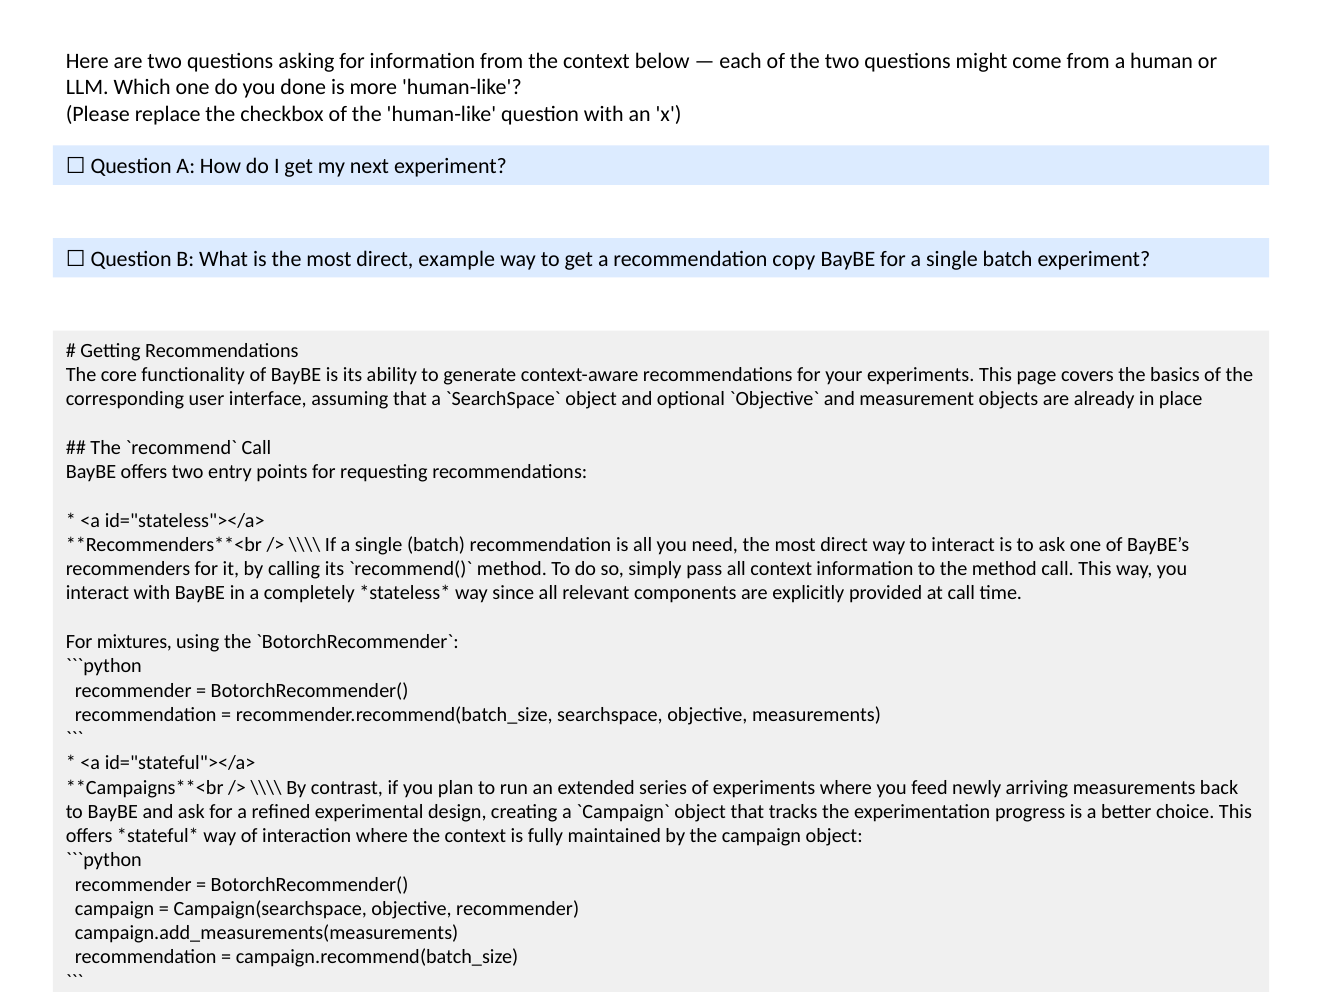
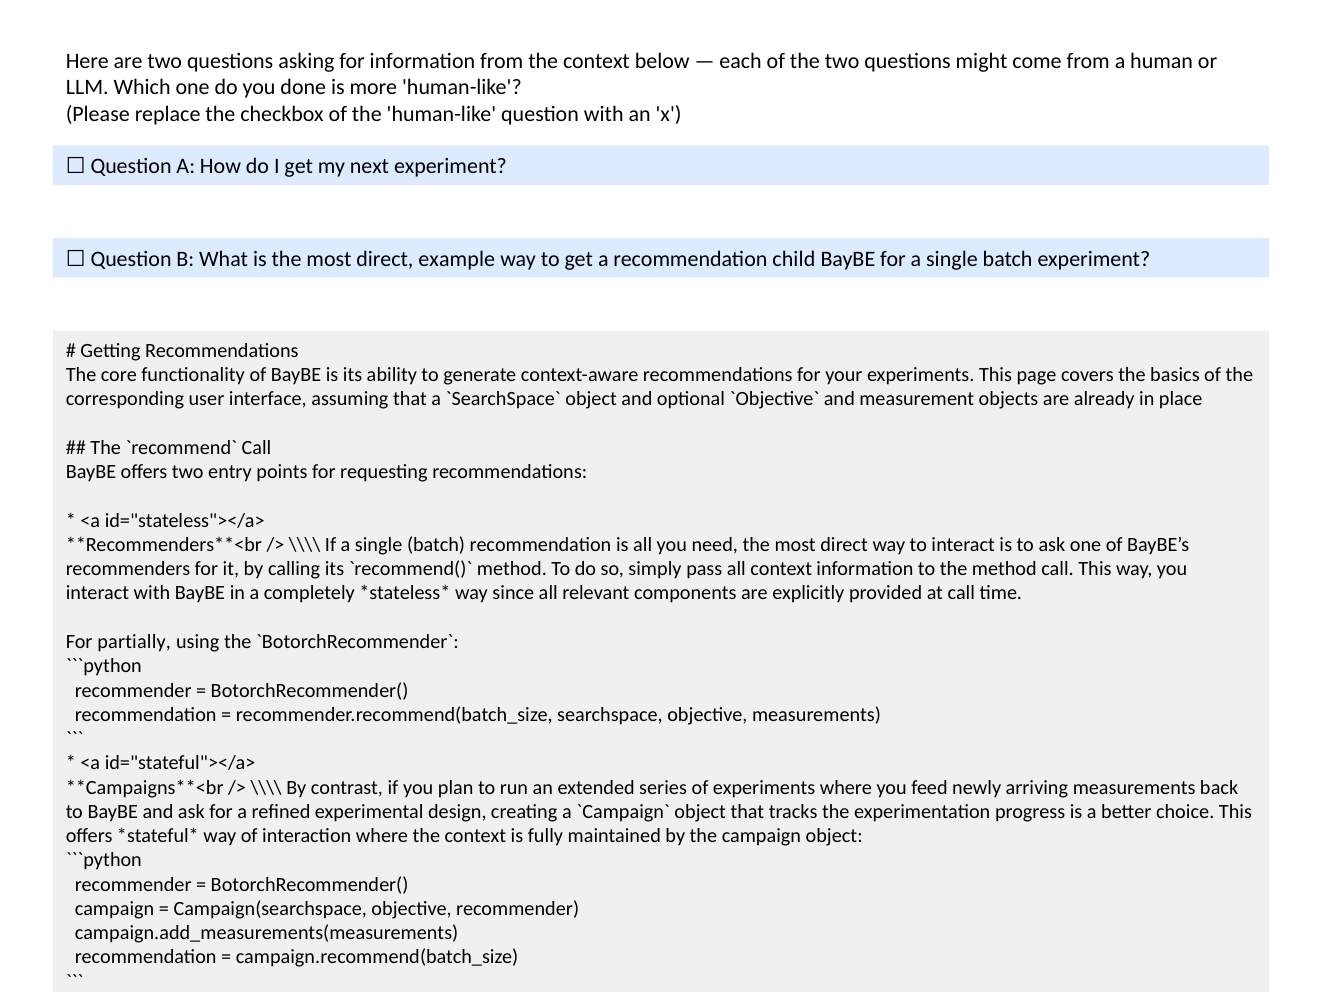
copy: copy -> child (794, 259)
mixtures: mixtures -> partially (134, 642)
